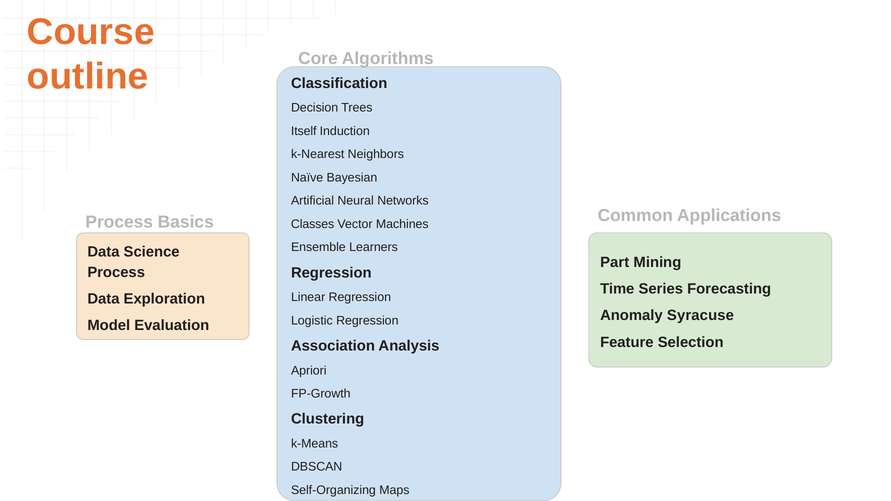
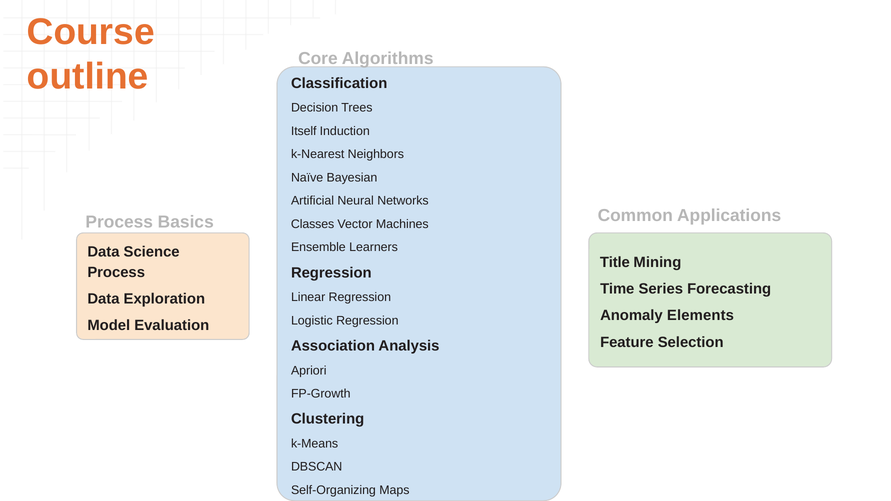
Part: Part -> Title (615, 262)
Syracuse: Syracuse -> Elements (700, 316)
